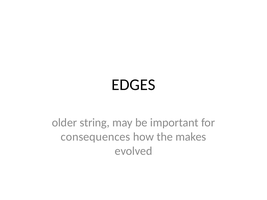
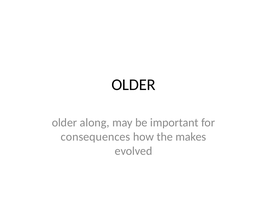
EDGES: EDGES -> OLDER (134, 85)
string: string -> along (95, 123)
